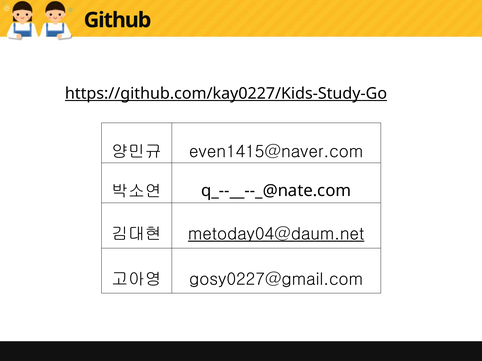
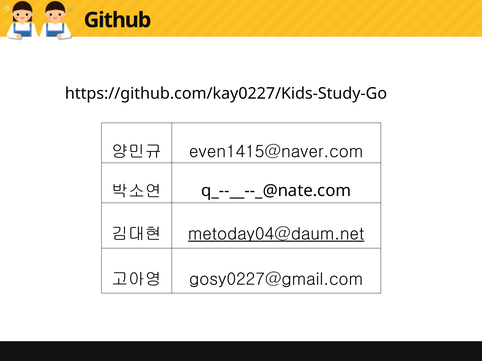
https://github.com/kay0227/Kids-Study-Go underline: present -> none (226, 94)
